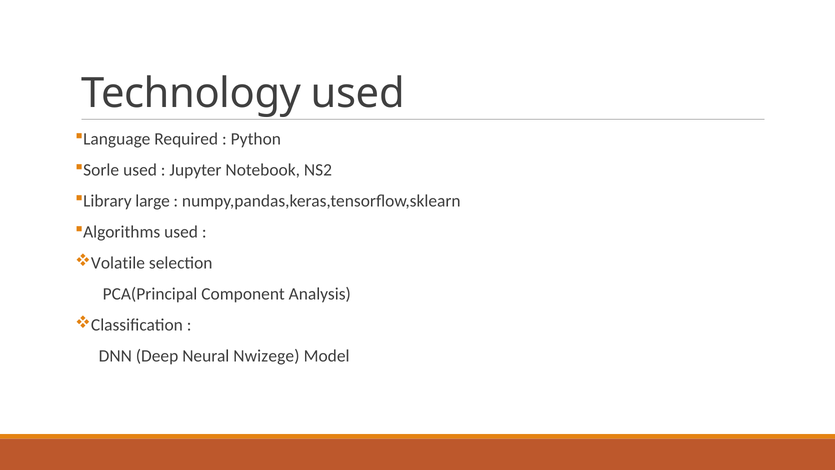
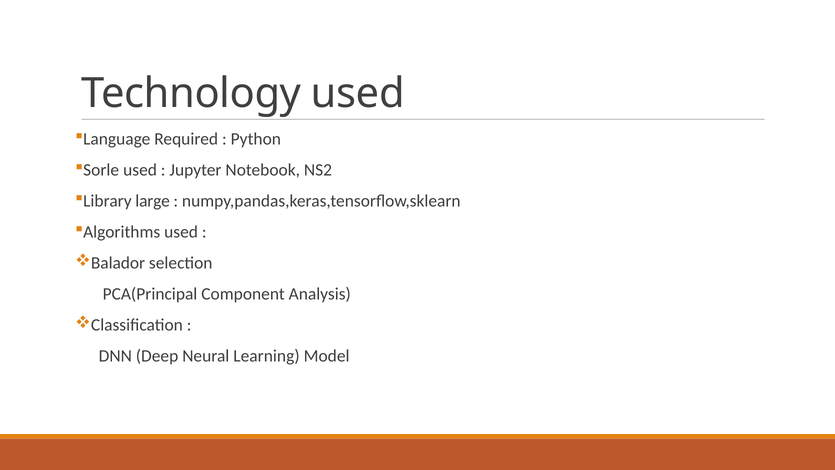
Volatile: Volatile -> Balador (118, 263)
Nwizege: Nwizege -> Learning (266, 356)
